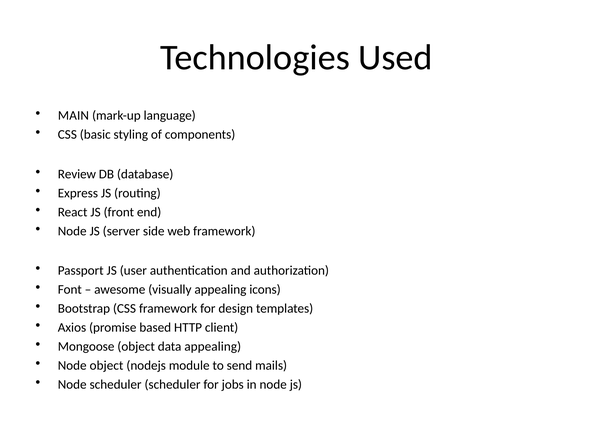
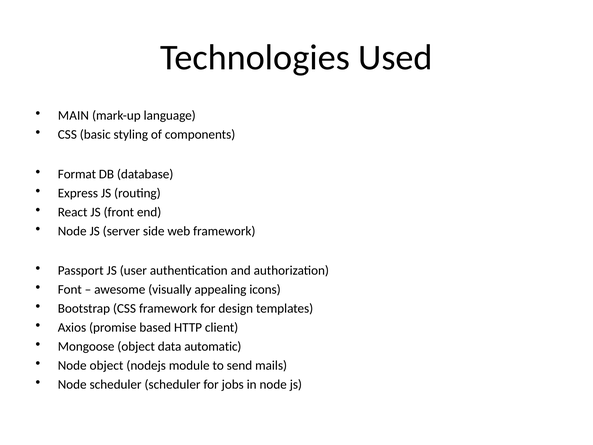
Review: Review -> Format (77, 174)
data appealing: appealing -> automatic (213, 346)
